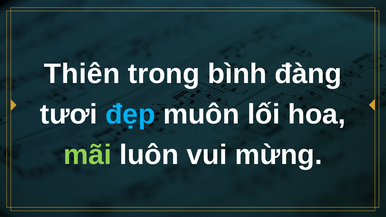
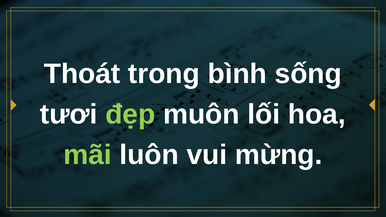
Thiên: Thiên -> Thoát (82, 74)
đàng: đàng -> sống (308, 74)
đẹp colour: light blue -> light green (130, 114)
